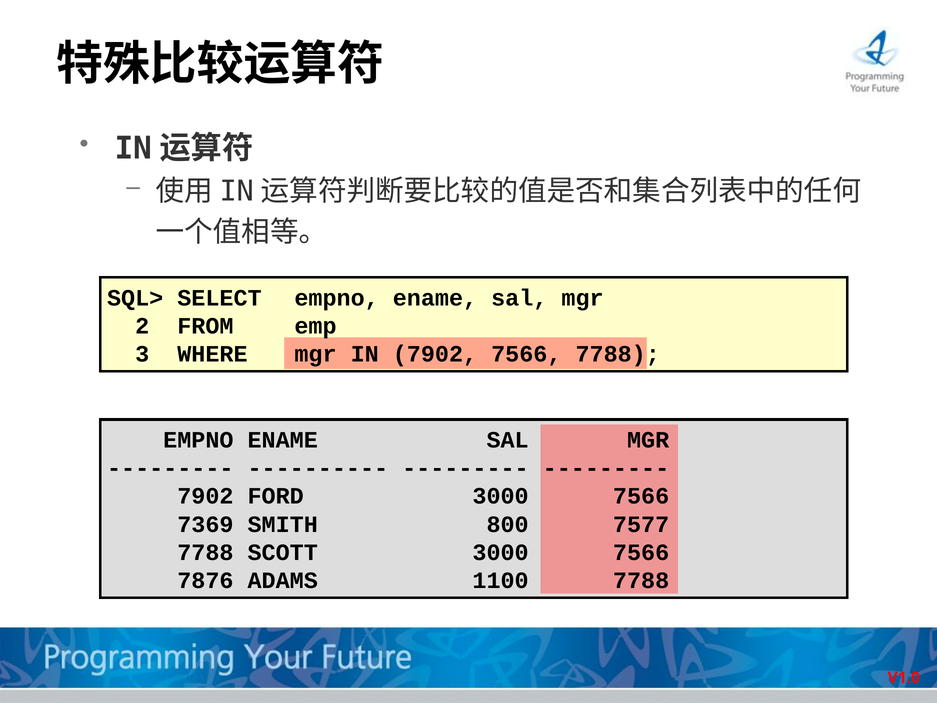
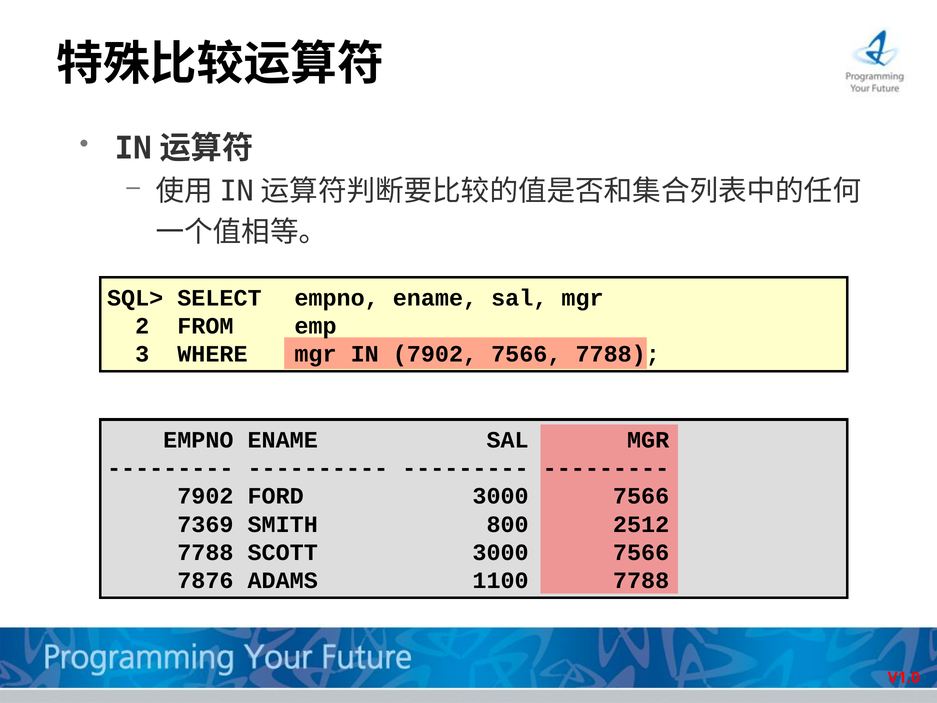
7577: 7577 -> 2512 (641, 524)
